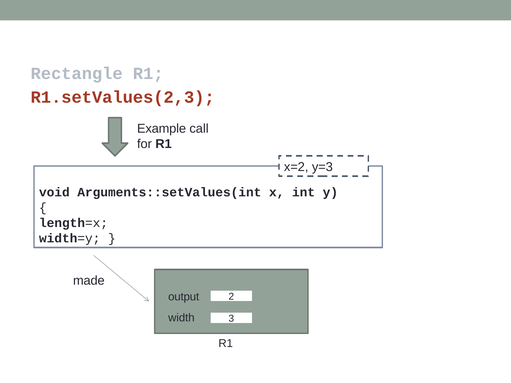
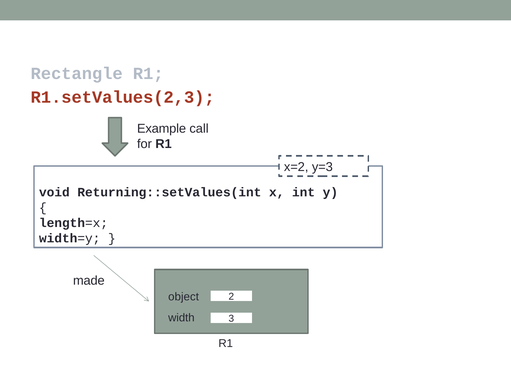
Arguments::setValues(int: Arguments::setValues(int -> Returning::setValues(int (169, 192)
output: output -> object (184, 297)
